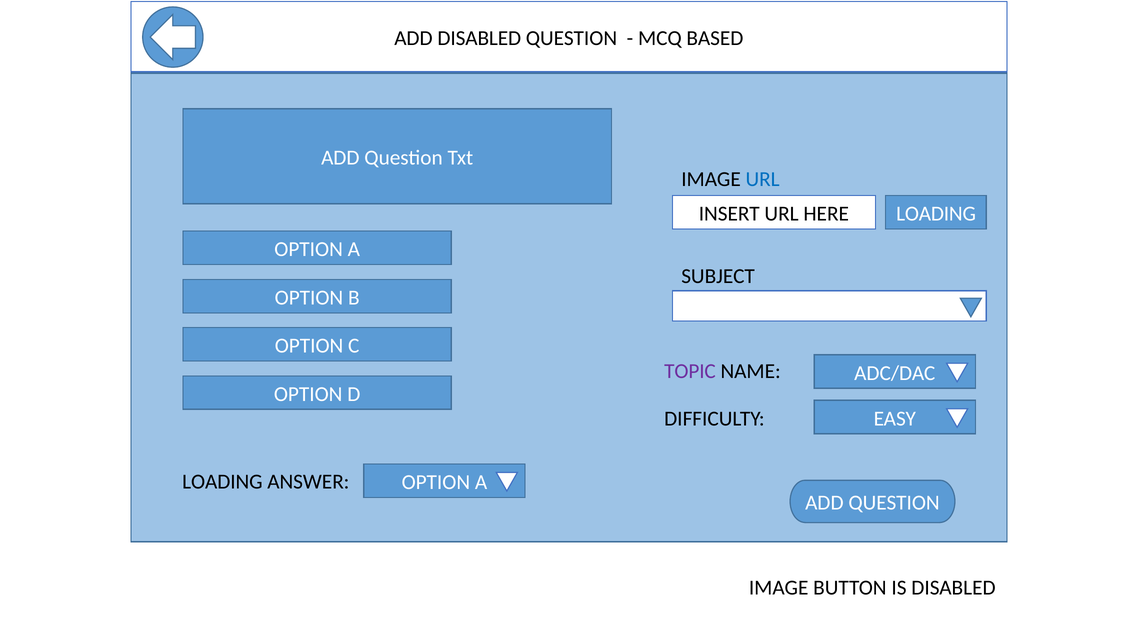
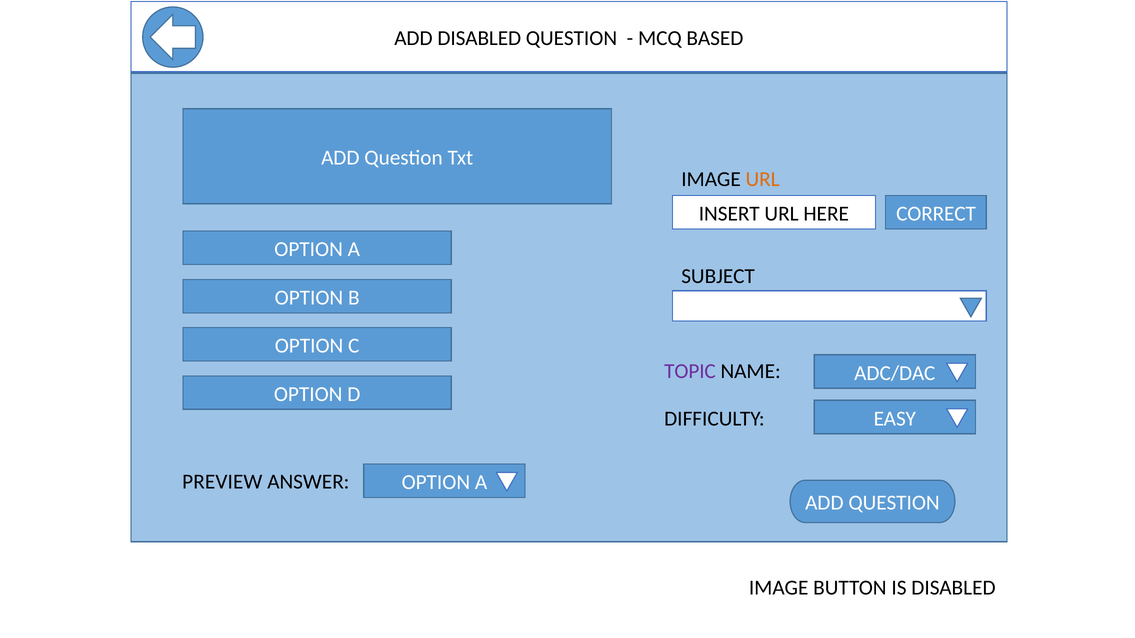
URL colour: blue -> orange (763, 180)
LOADING: LOADING -> CORRECT (936, 214)
LOADING: LOADING -> PREVIEW (222, 482)
